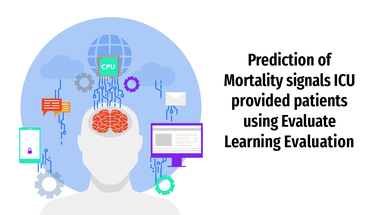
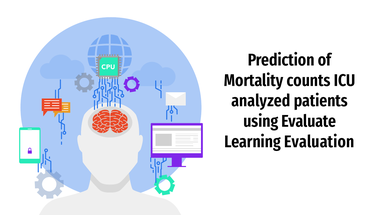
signals: signals -> counts (309, 81)
provided: provided -> analyzed (261, 101)
